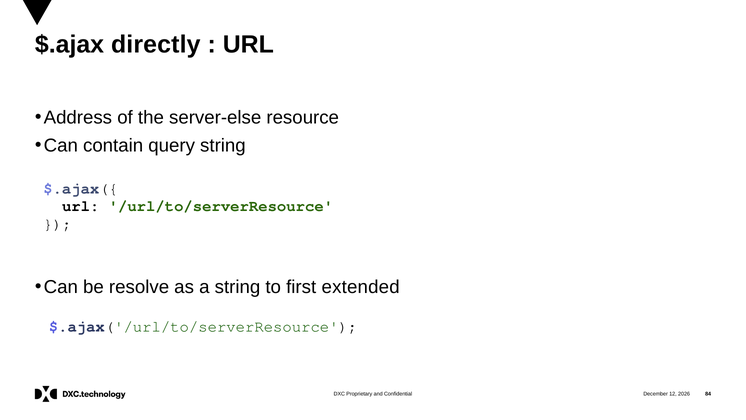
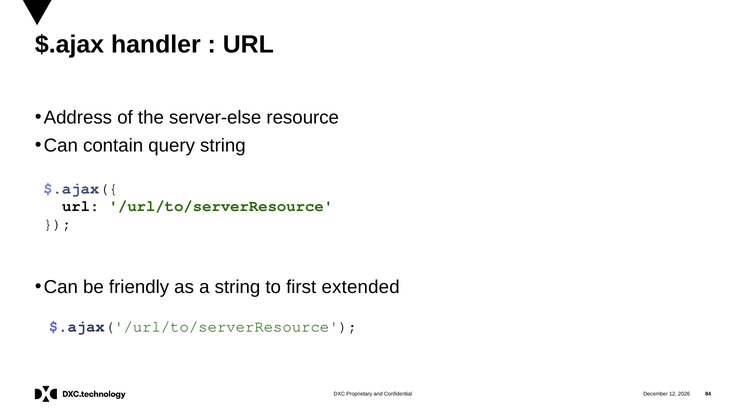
directly: directly -> handler (156, 45)
resolve: resolve -> friendly (139, 287)
